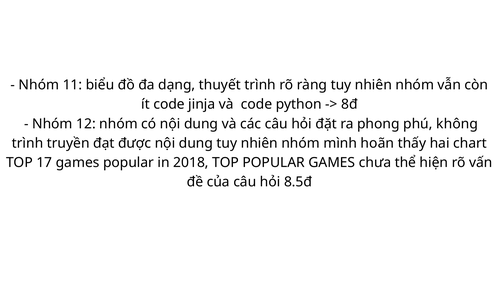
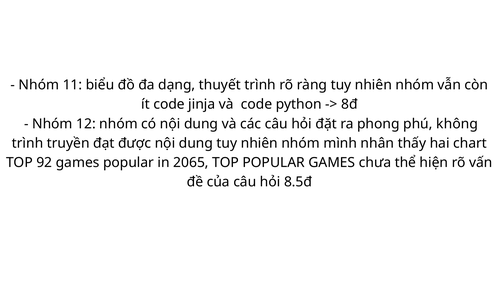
hoãn: hoãn -> nhân (377, 143)
17: 17 -> 92 (44, 162)
2018: 2018 -> 2065 (191, 162)
